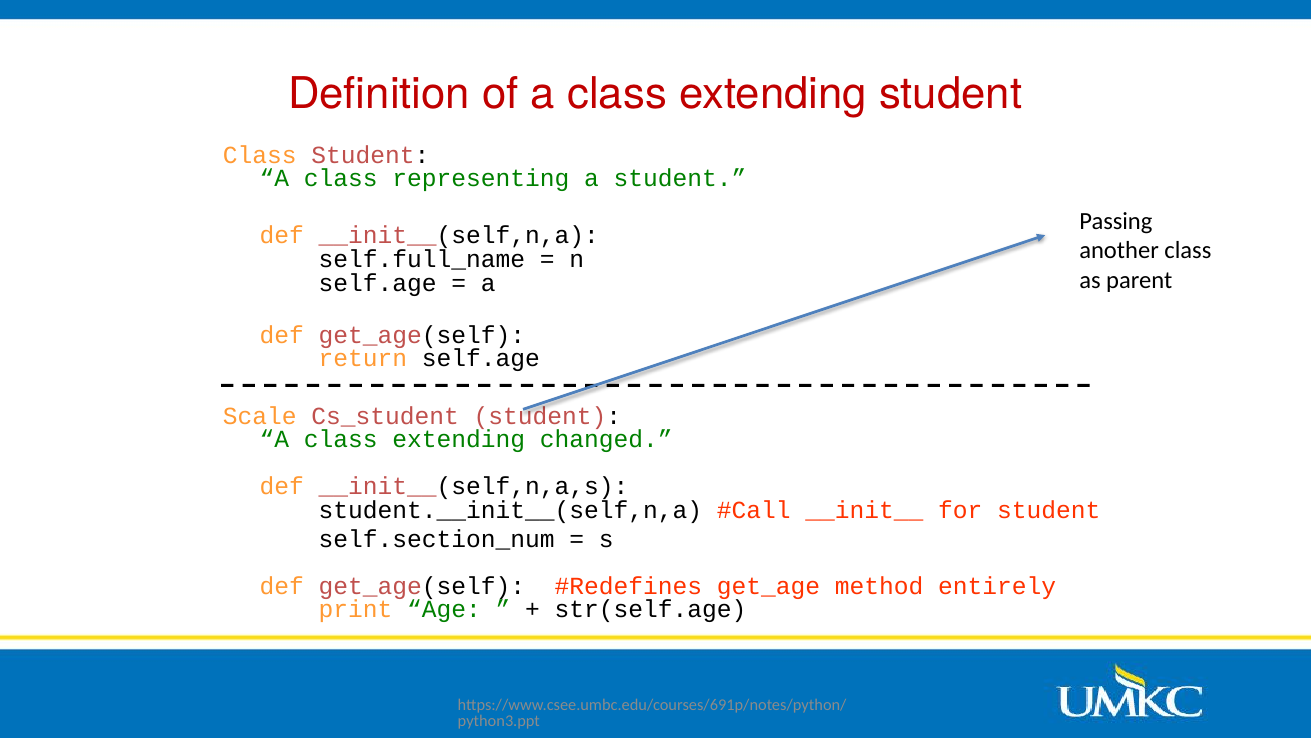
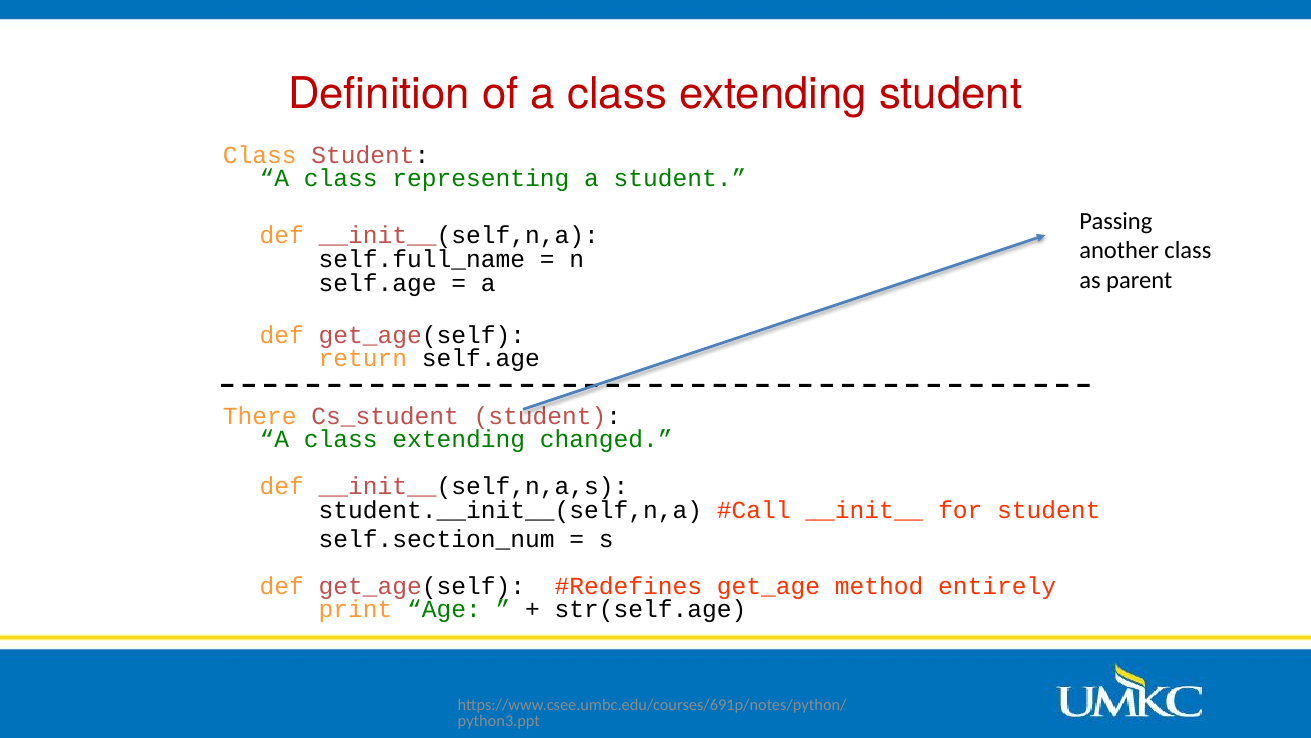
Scale: Scale -> There (260, 416)
